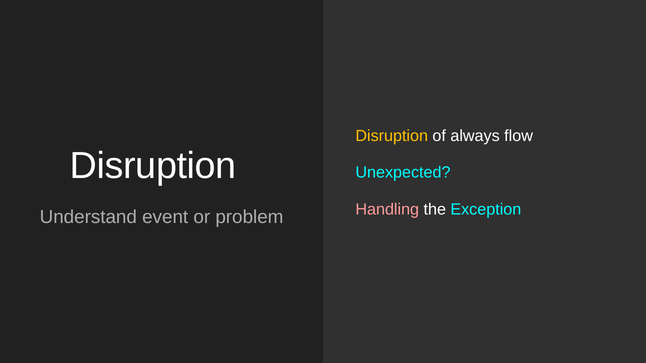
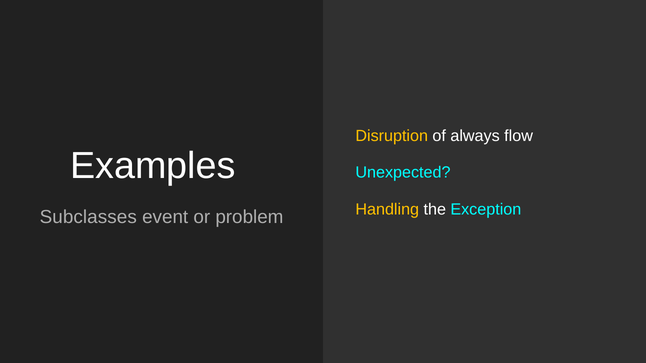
Disruption: Disruption -> Examples (153, 166)
Handling colour: pink -> yellow (387, 209)
Understand: Understand -> Subclasses (88, 217)
